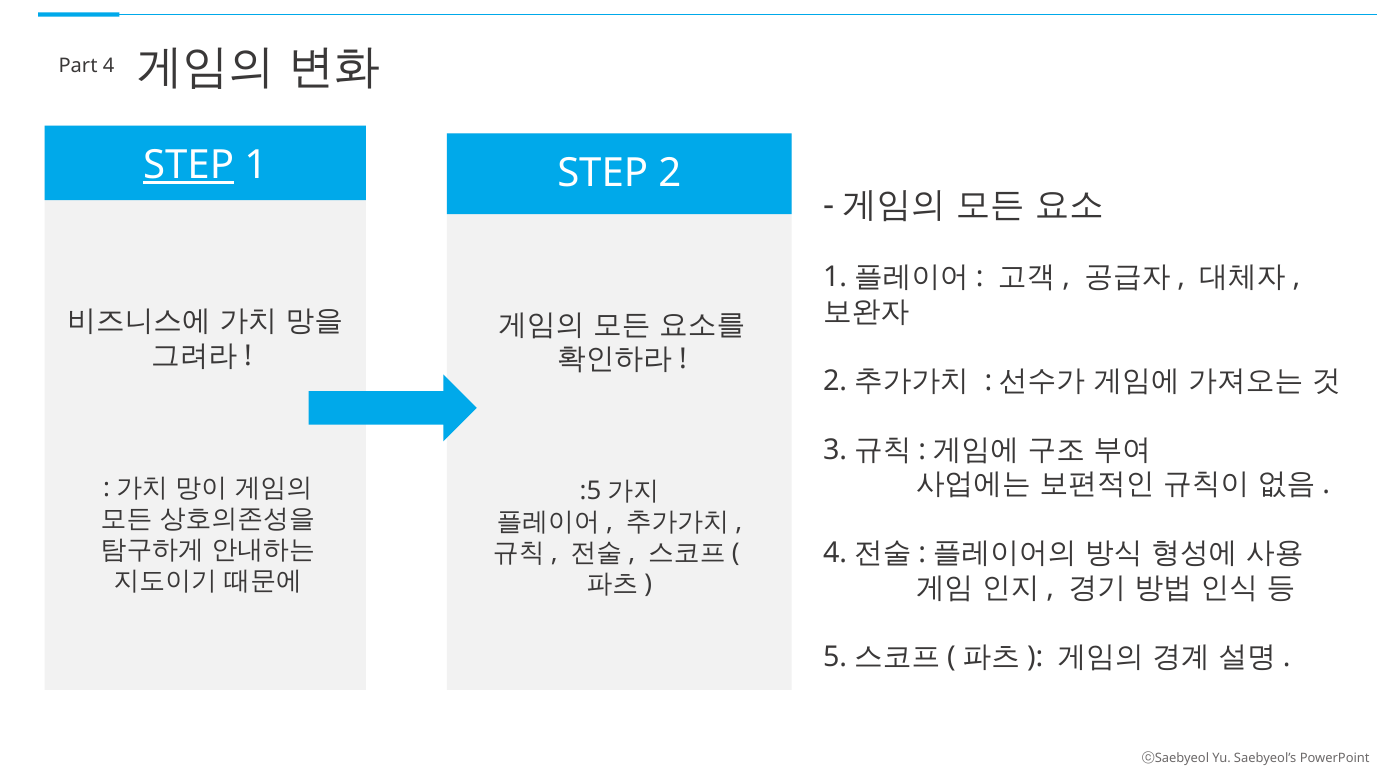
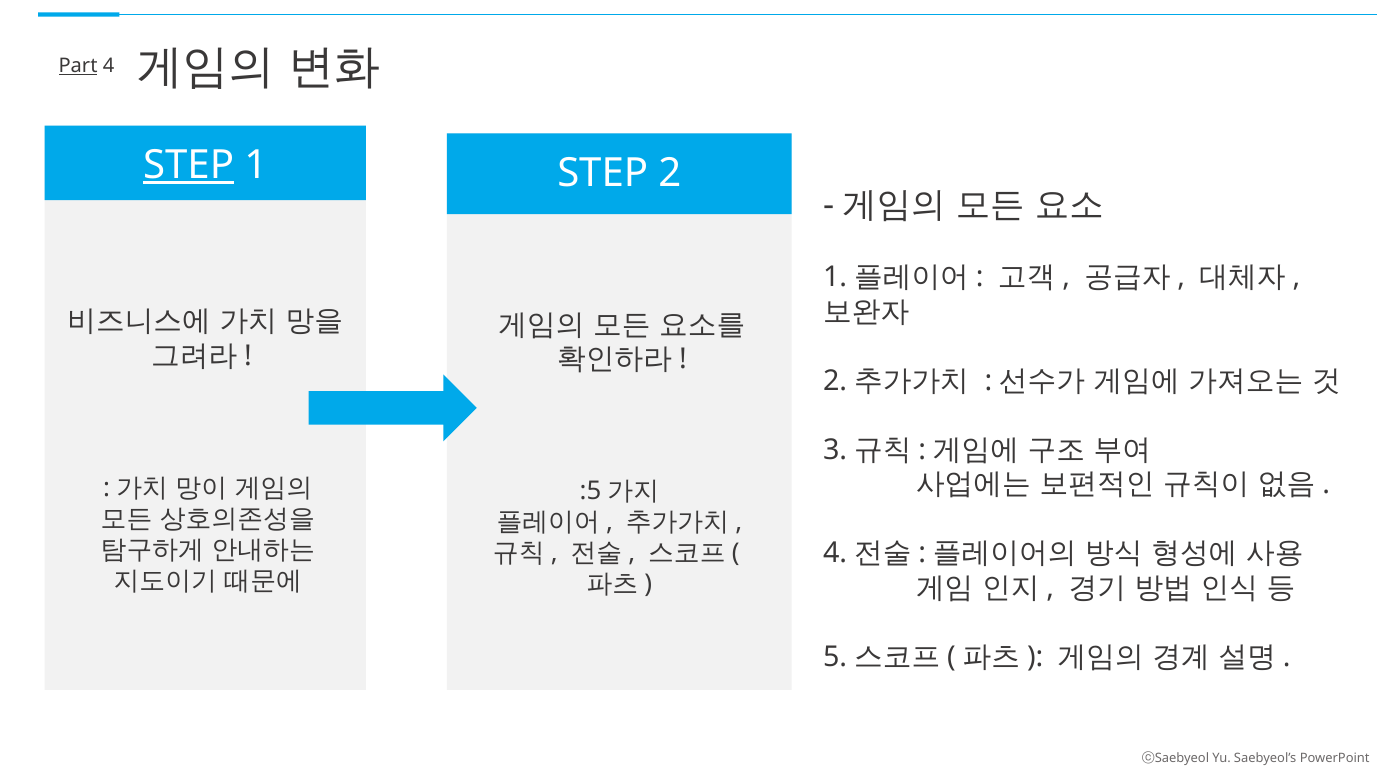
Part underline: none -> present (78, 66)
